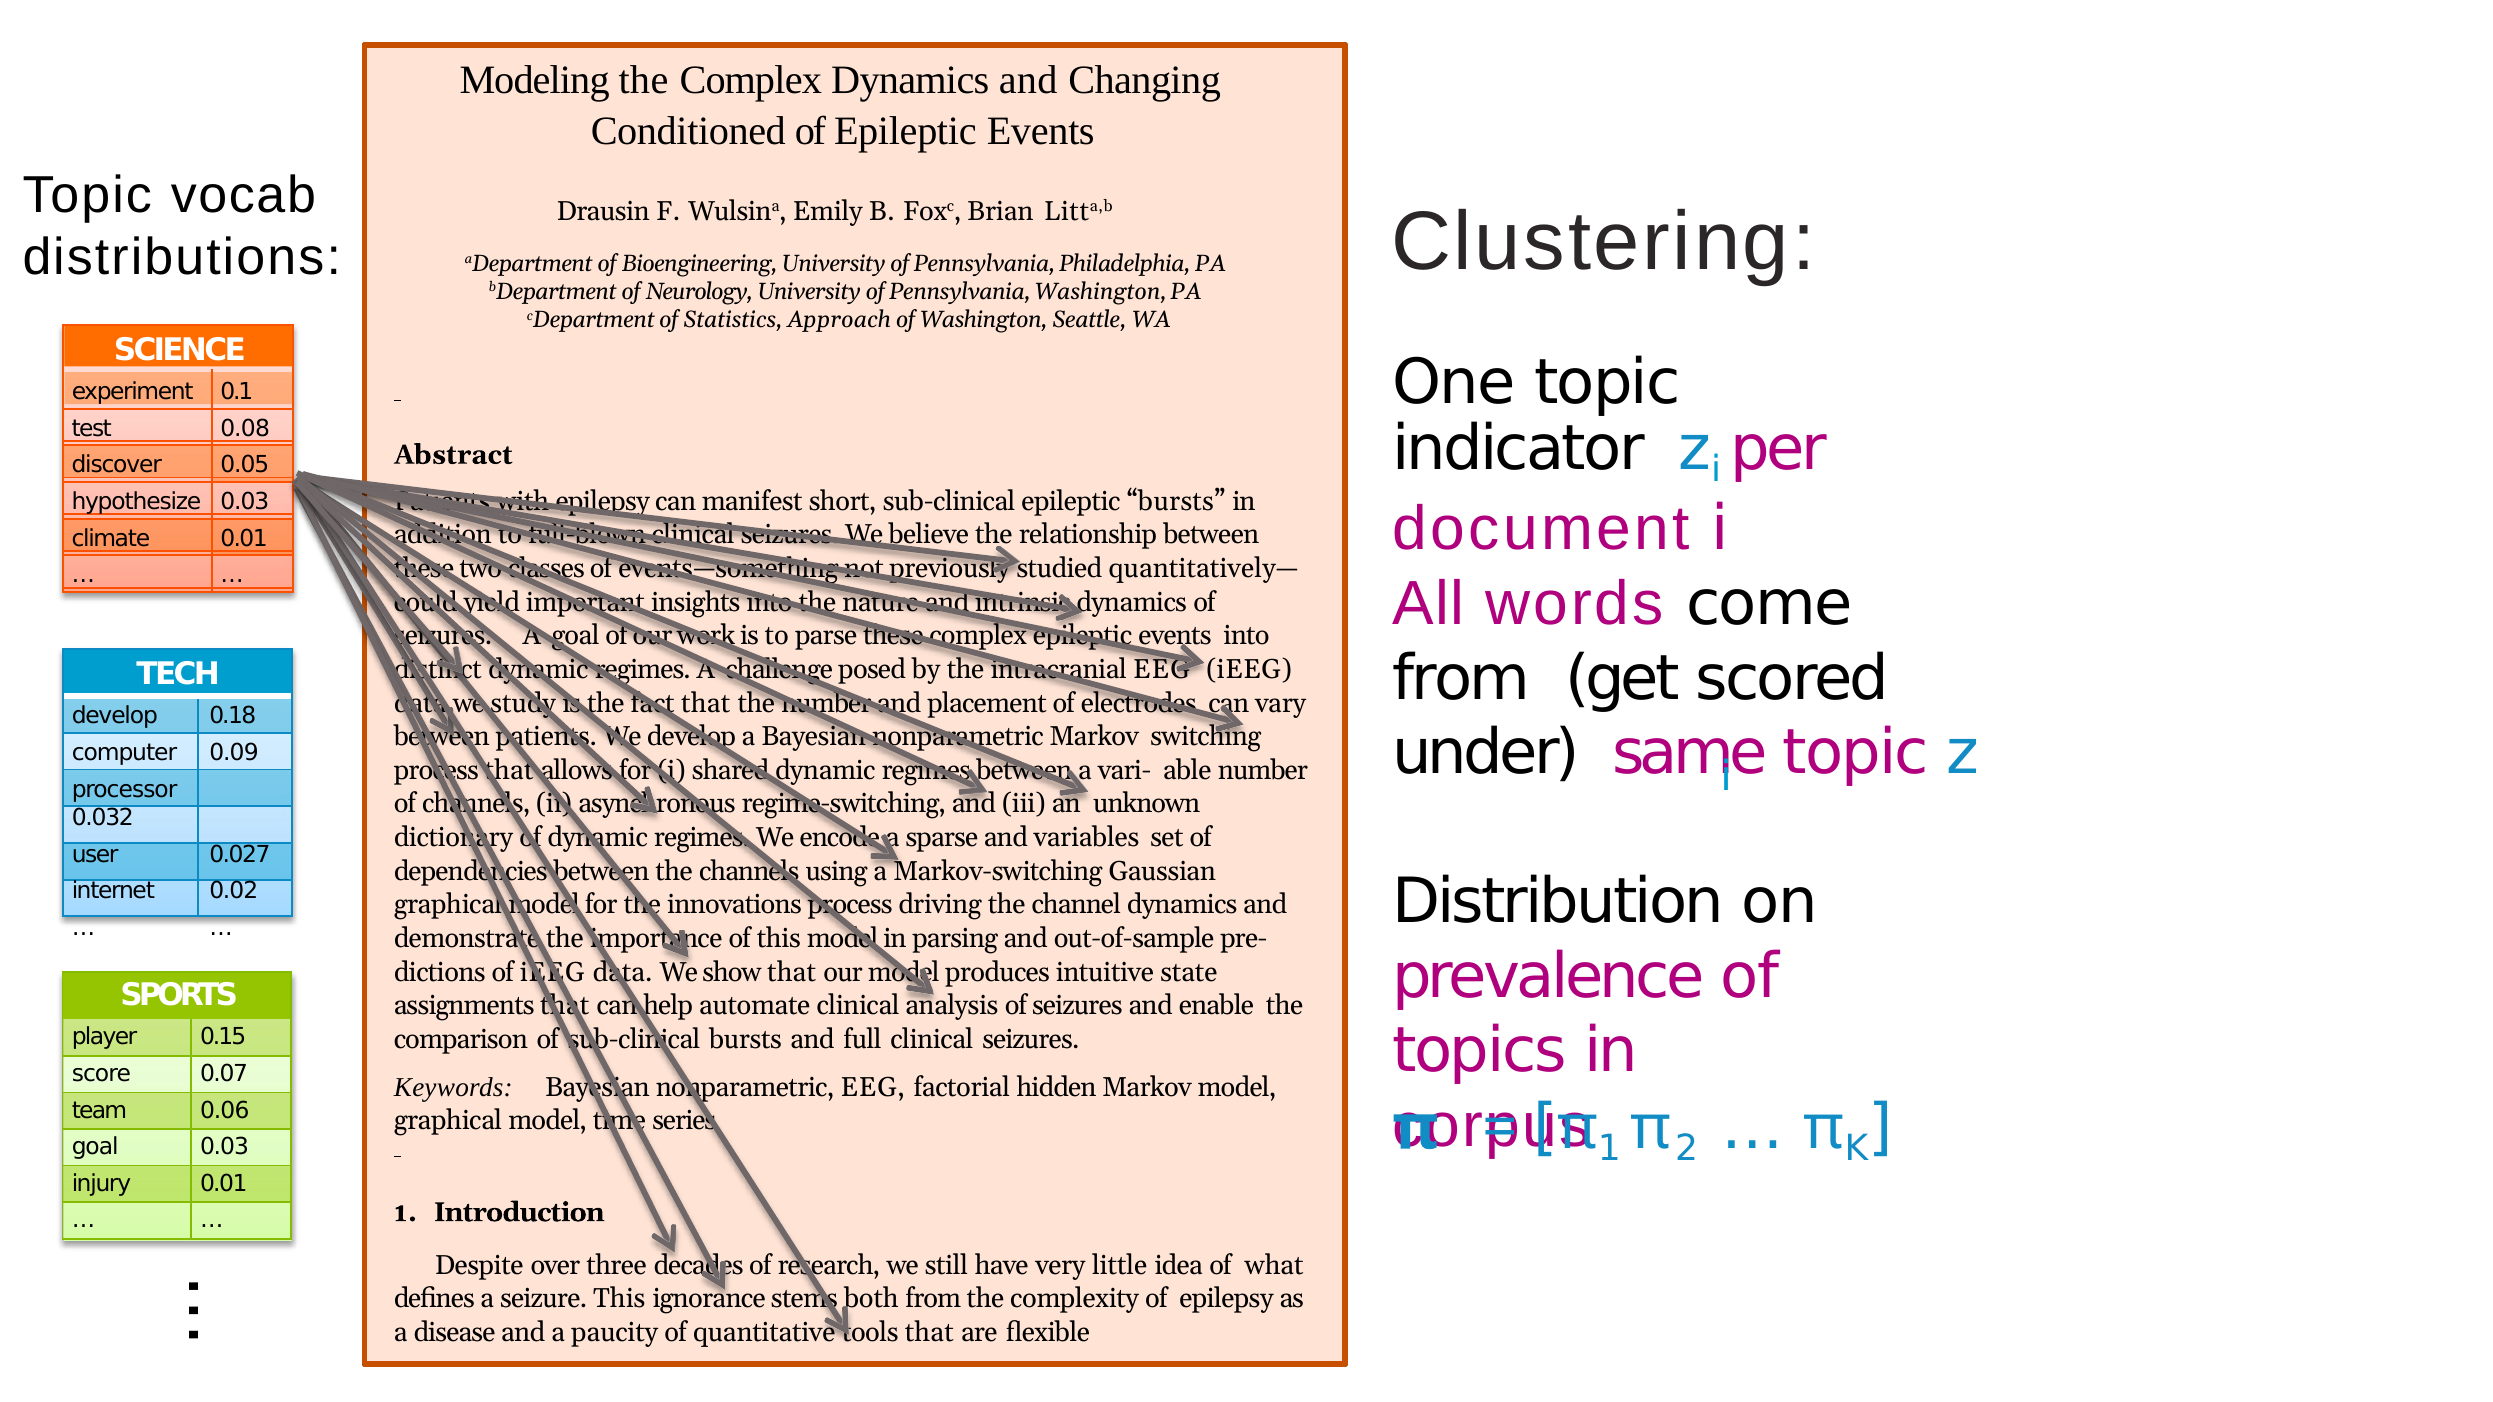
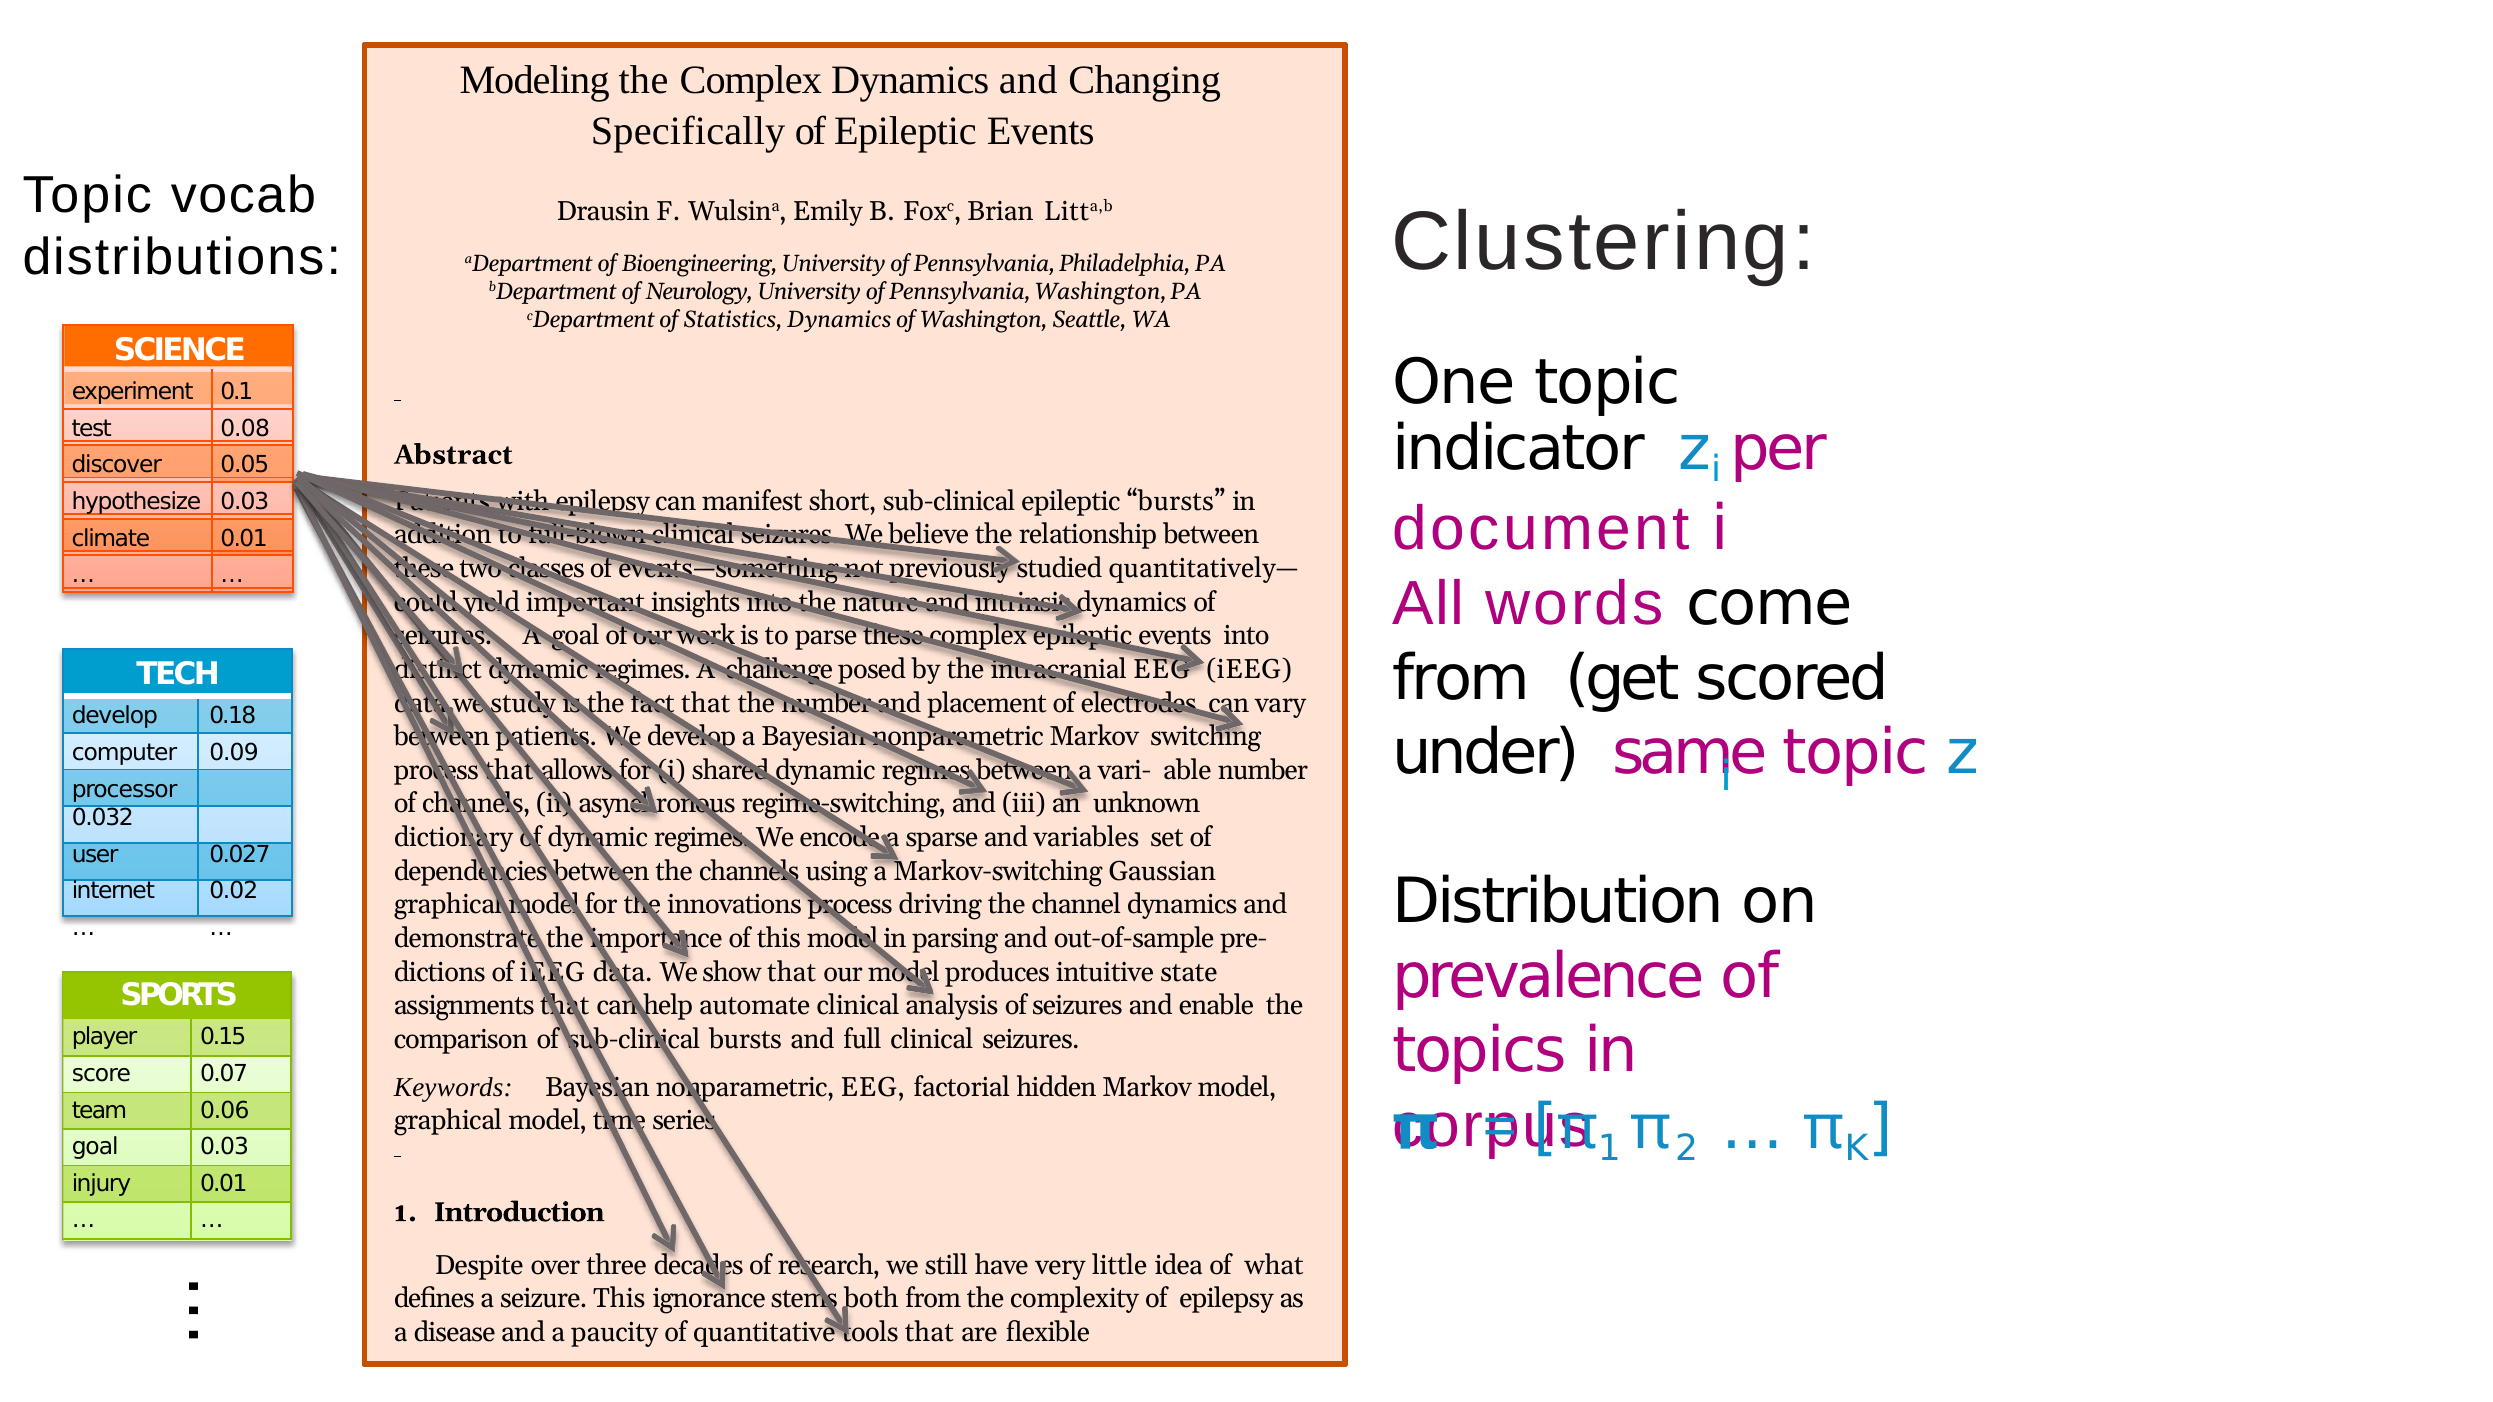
Conditioned: Conditioned -> Specifically (688, 131)
Statistics Approach: Approach -> Dynamics (839, 320)
